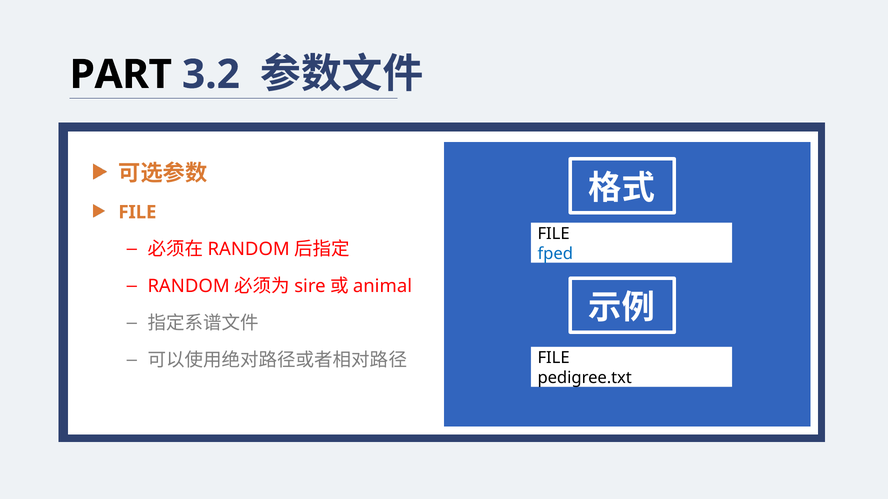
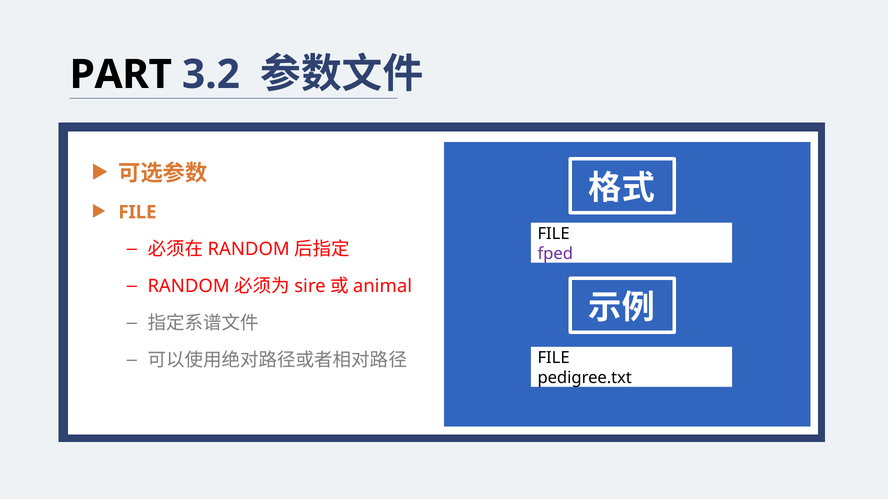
fped colour: blue -> purple (555, 254)
